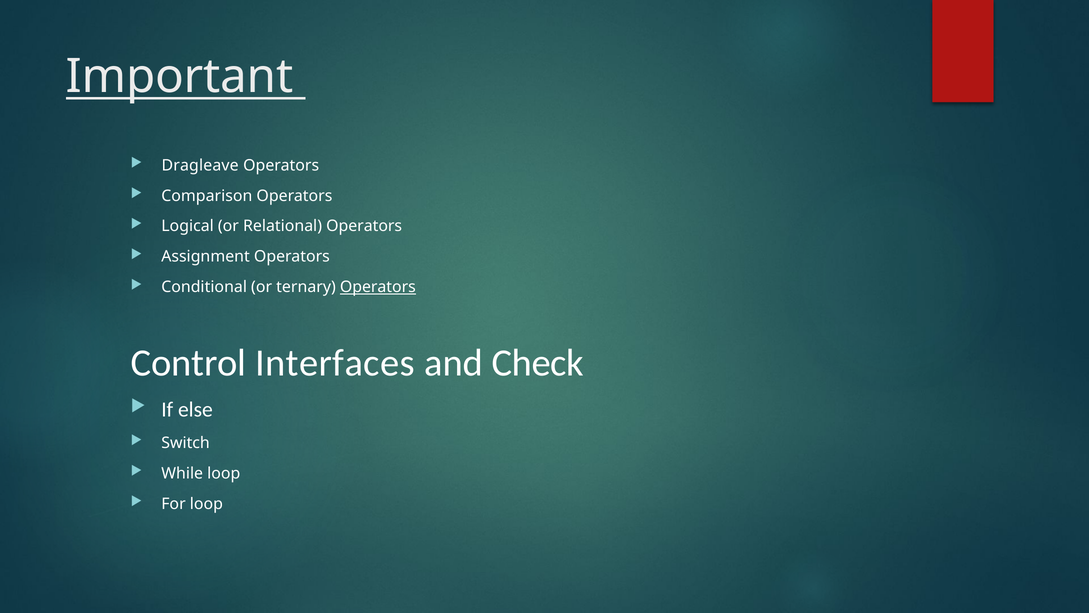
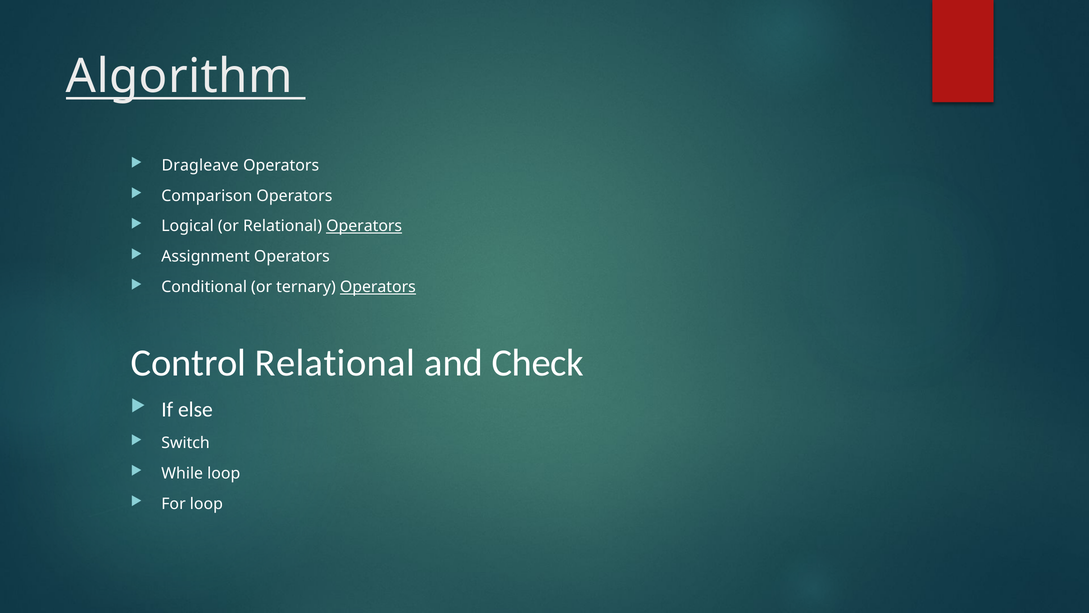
Important: Important -> Algorithm (179, 76)
Operators underline: none -> present (364, 226)
Control Interfaces: Interfaces -> Relational (335, 363)
